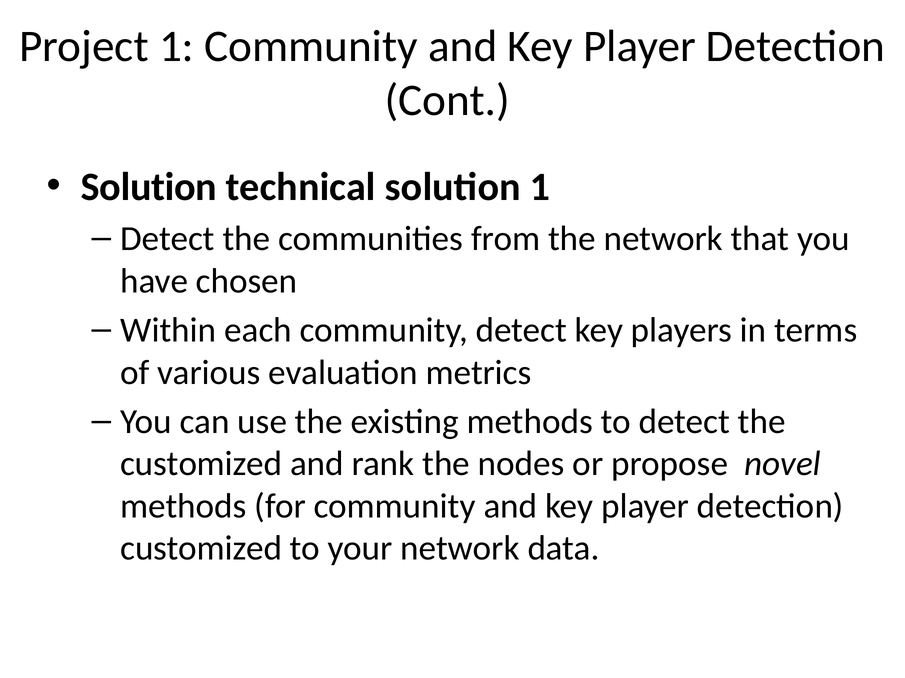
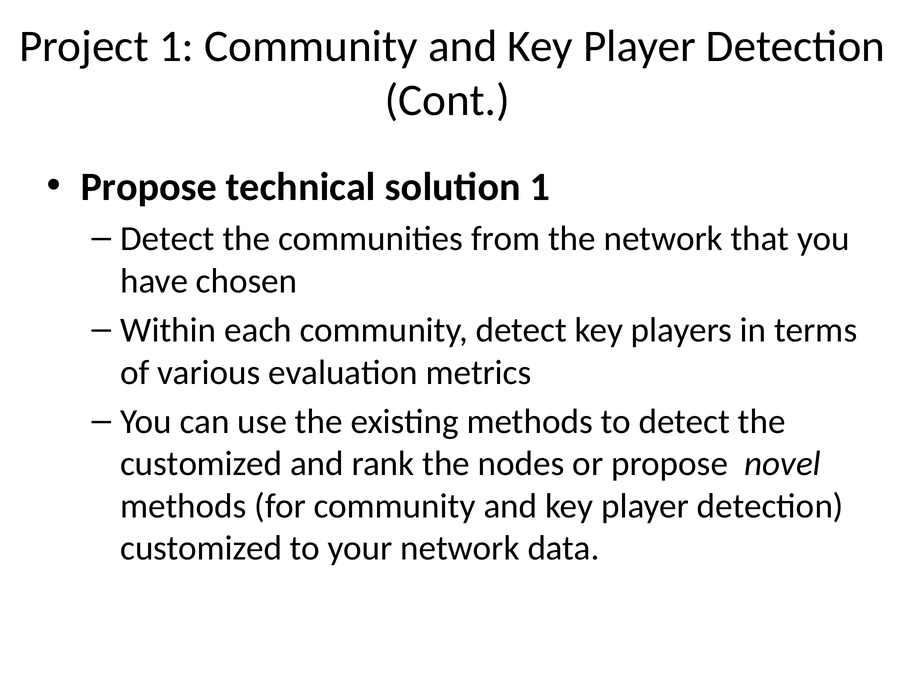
Solution: Solution -> Propose (149, 187)
